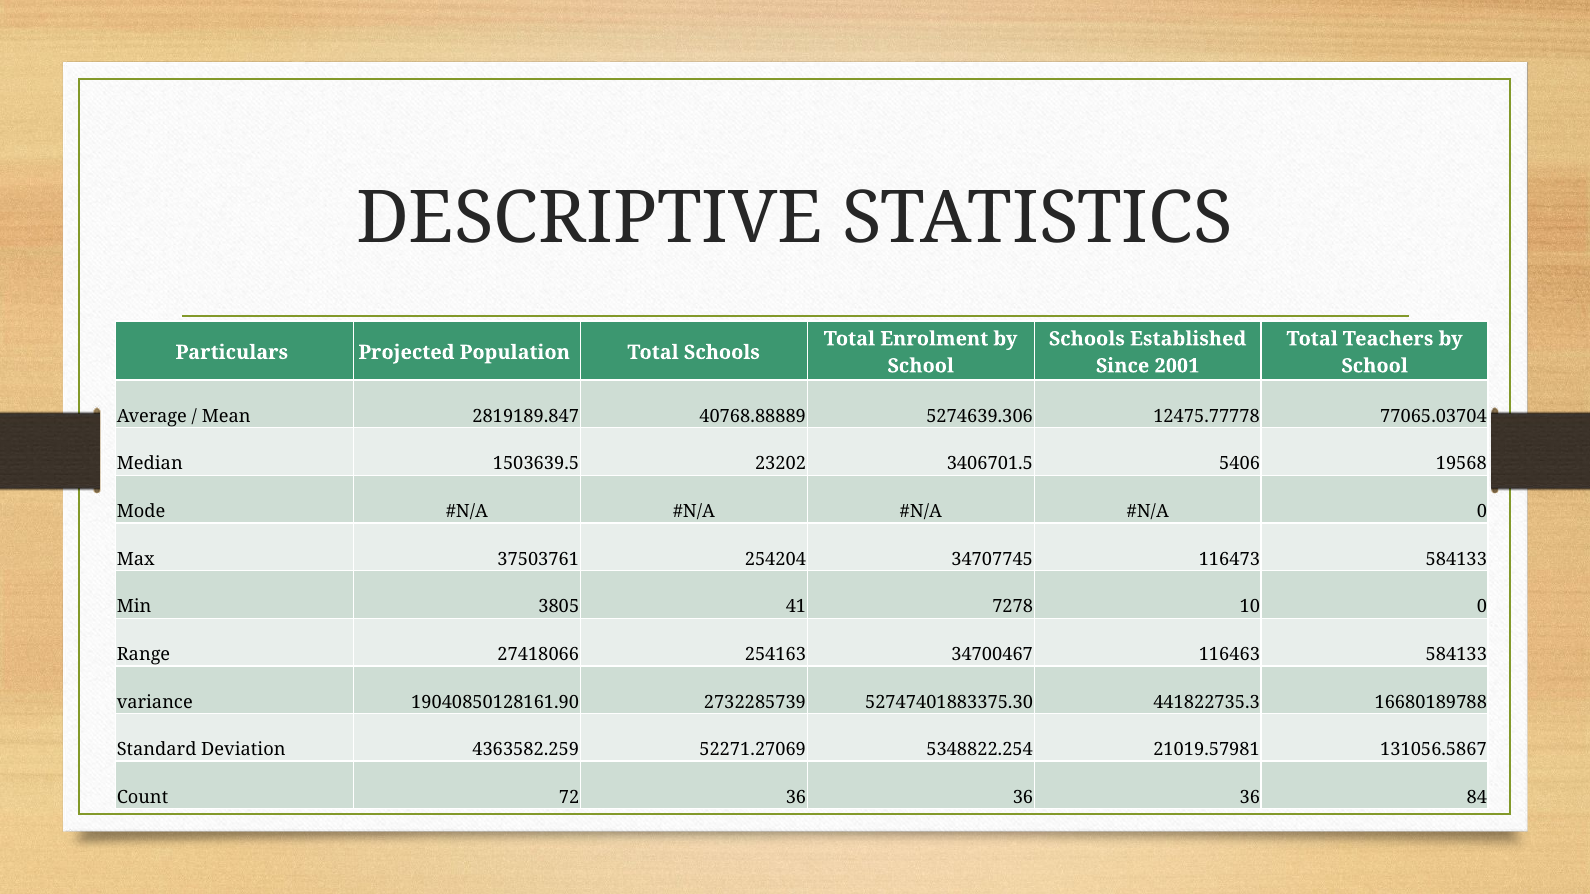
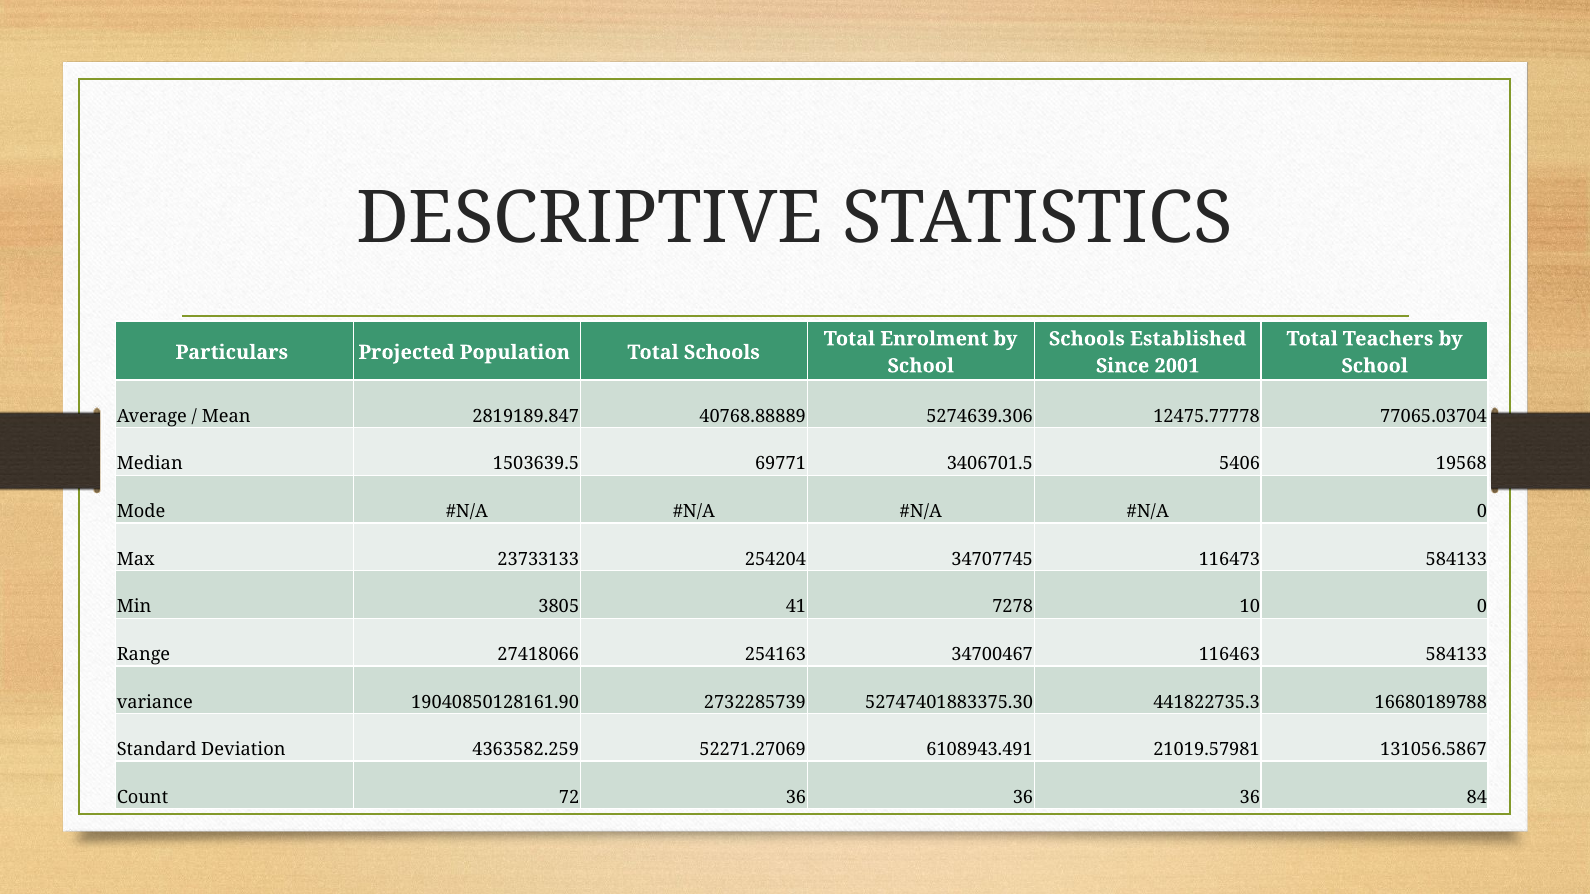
23202: 23202 -> 69771 (780, 464)
37503761: 37503761 -> 23733133 (538, 559)
5348822.254: 5348822.254 -> 6108943.491 (980, 750)
